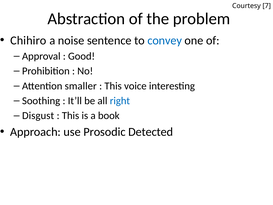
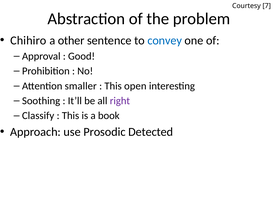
noise: noise -> other (71, 40)
voice: voice -> open (135, 86)
right colour: blue -> purple (120, 101)
Disgust: Disgust -> Classify (38, 116)
